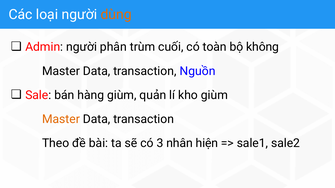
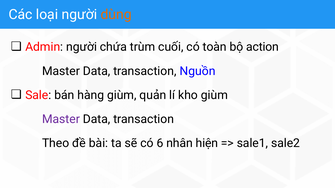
phân: phân -> chứa (113, 47)
không: không -> action (263, 47)
Master colour: orange -> purple (61, 119)
3: 3 -> 6 (160, 144)
